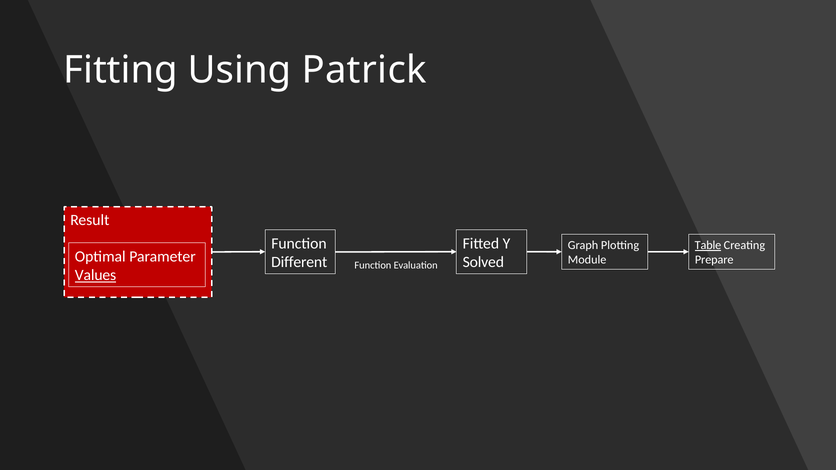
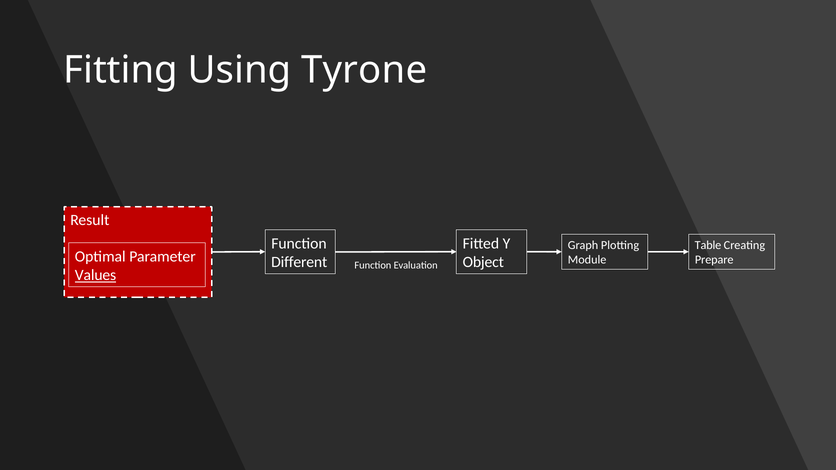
Patrick: Patrick -> Tyrone (364, 70)
Table underline: present -> none (708, 245)
Solved: Solved -> Object (483, 262)
